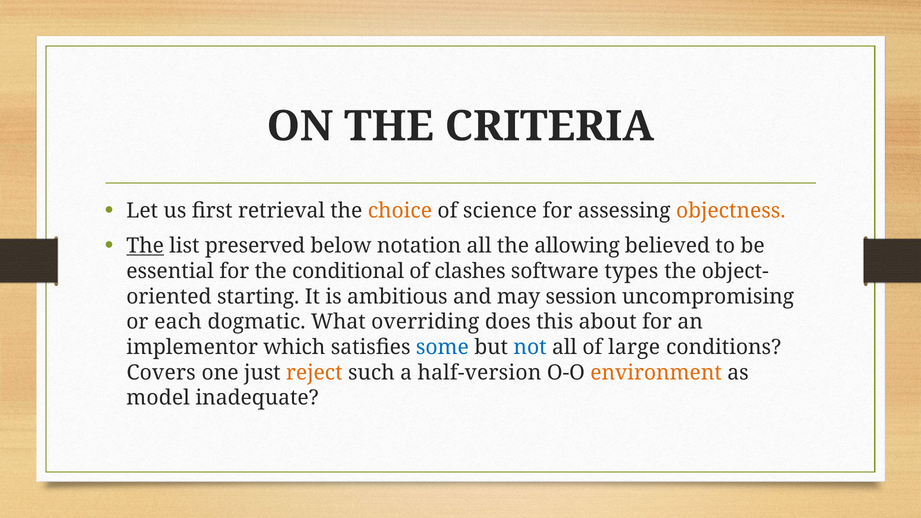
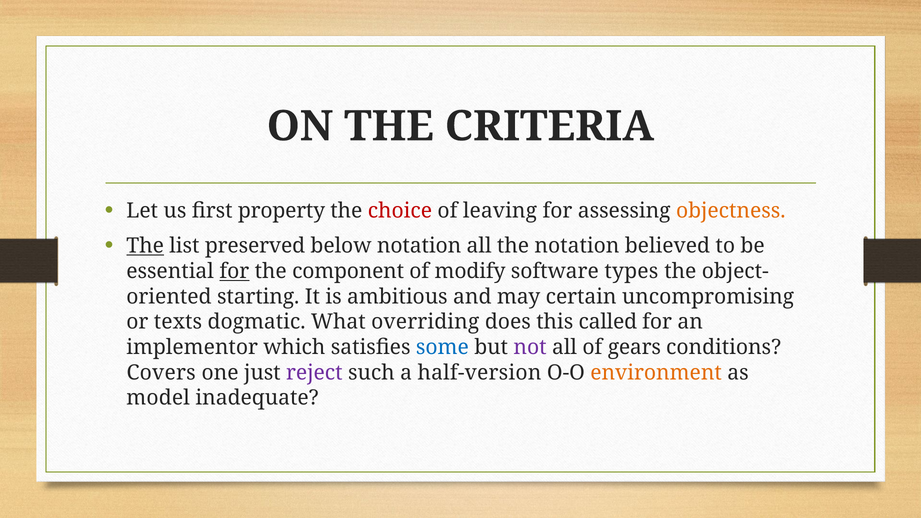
retrieval: retrieval -> property (282, 211)
choice colour: orange -> red (400, 211)
science: science -> leaving (500, 211)
the allowing: allowing -> notation (577, 246)
for underline: none -> present (234, 271)
conditional: conditional -> component (348, 271)
clashes: clashes -> modify (470, 271)
session: session -> certain (581, 297)
each: each -> texts (178, 322)
about: about -> called (608, 322)
not colour: blue -> purple (530, 347)
large: large -> gears (634, 347)
reject colour: orange -> purple (314, 373)
